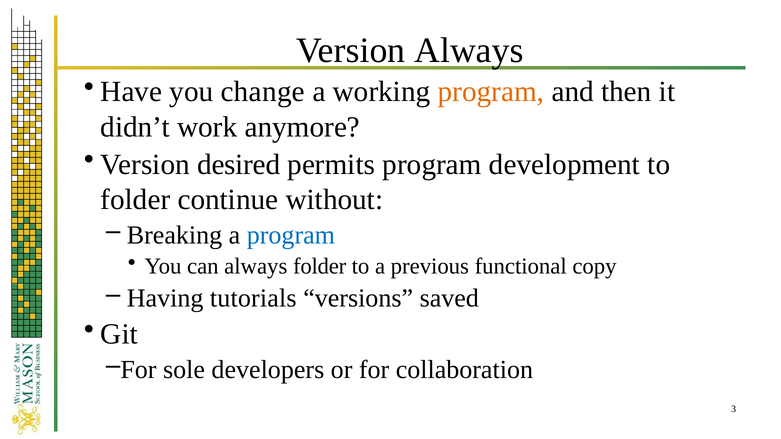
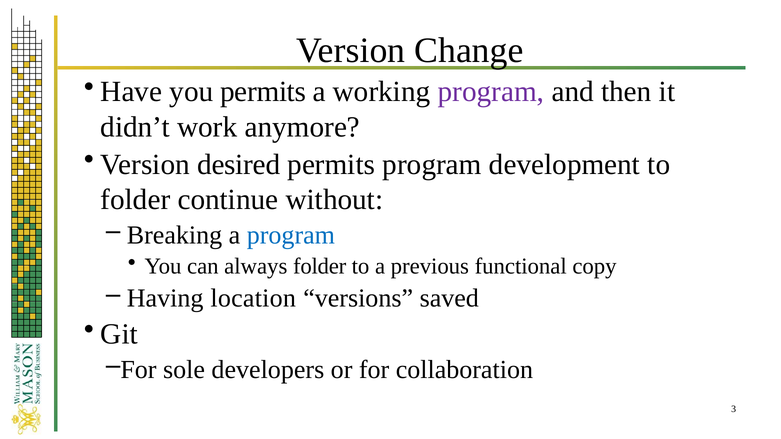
Version Always: Always -> Change (469, 50)
you change: change -> permits (263, 92)
program colour: orange -> purple (491, 92)
tutorials: tutorials -> location (253, 299)
